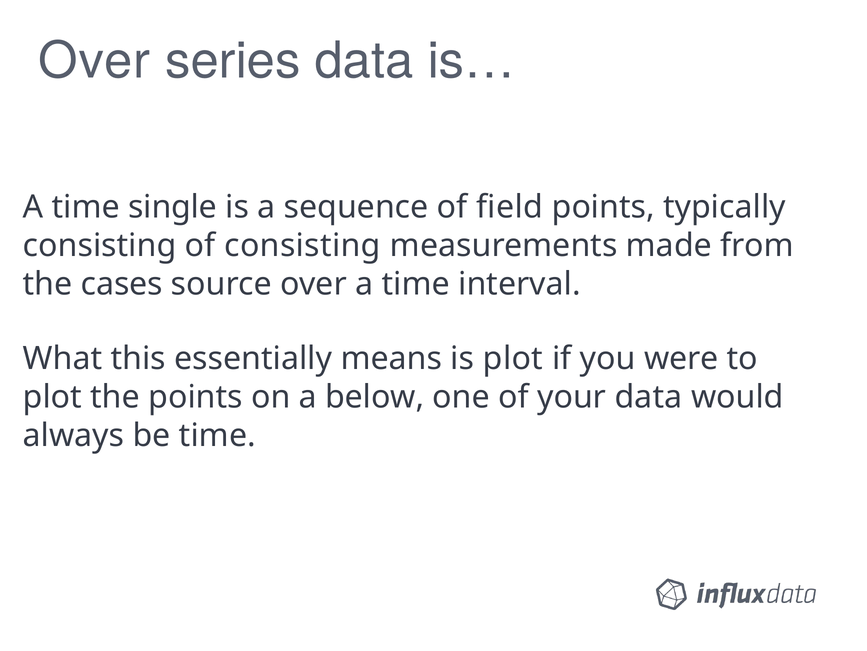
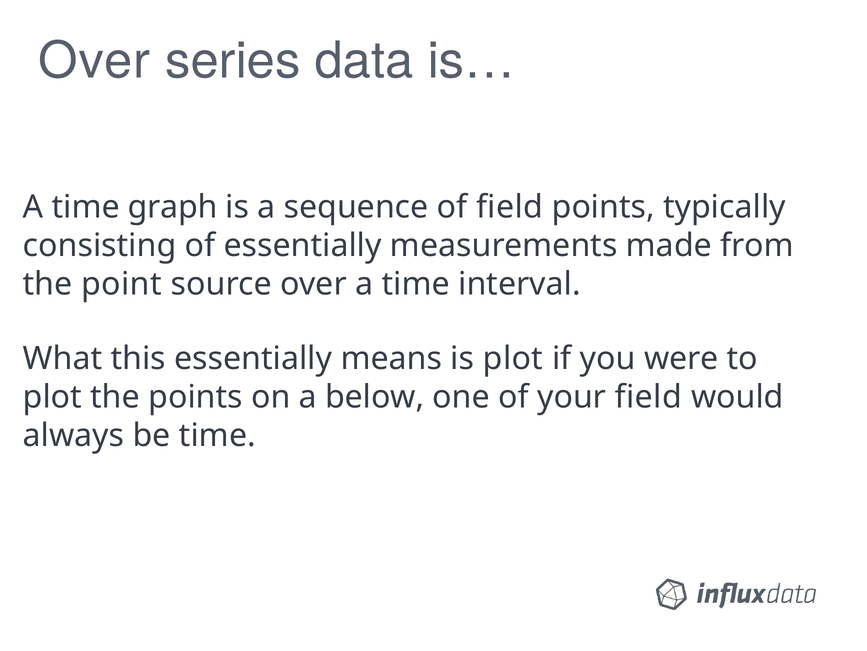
single: single -> graph (173, 207)
of consisting: consisting -> essentially (303, 245)
cases: cases -> point (122, 284)
your data: data -> field (648, 397)
